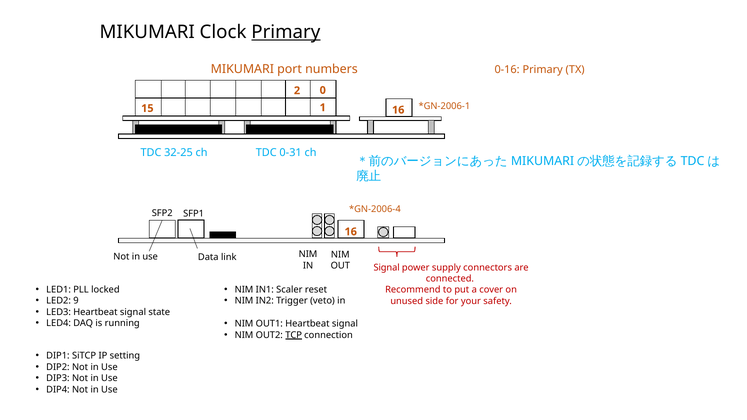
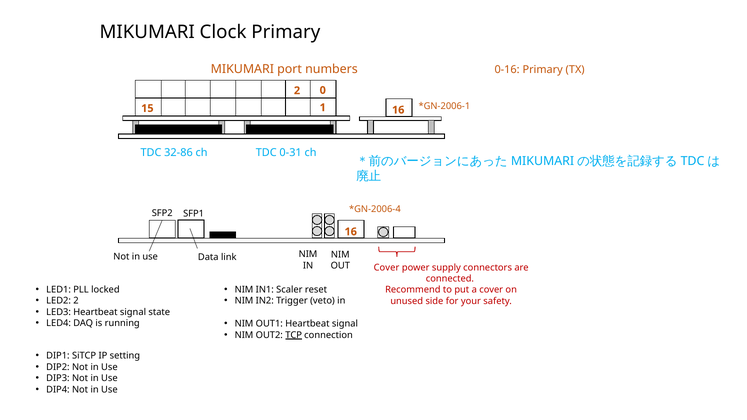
Primary underline: present -> none (286, 32)
32-25: 32-25 -> 32-86 (178, 153)
OUT Signal: Signal -> Cover (387, 268)
LED2 9: 9 -> 2 (76, 301)
